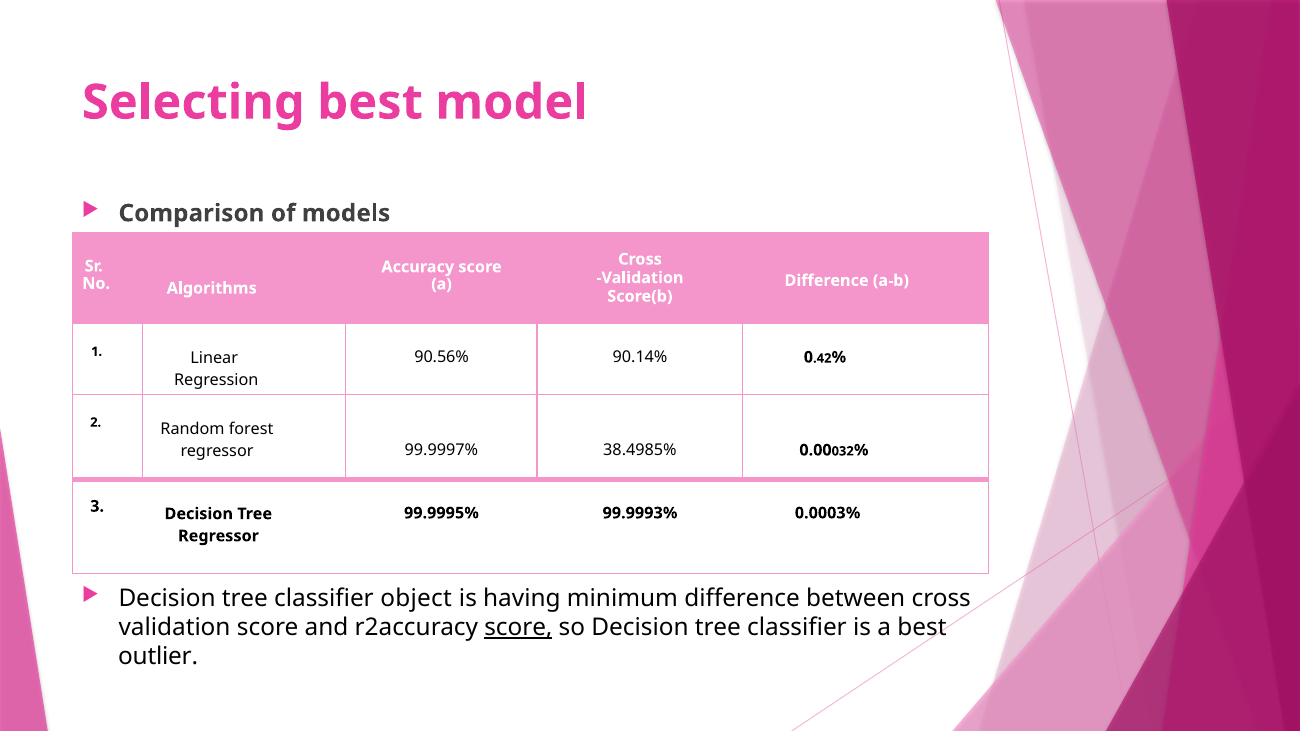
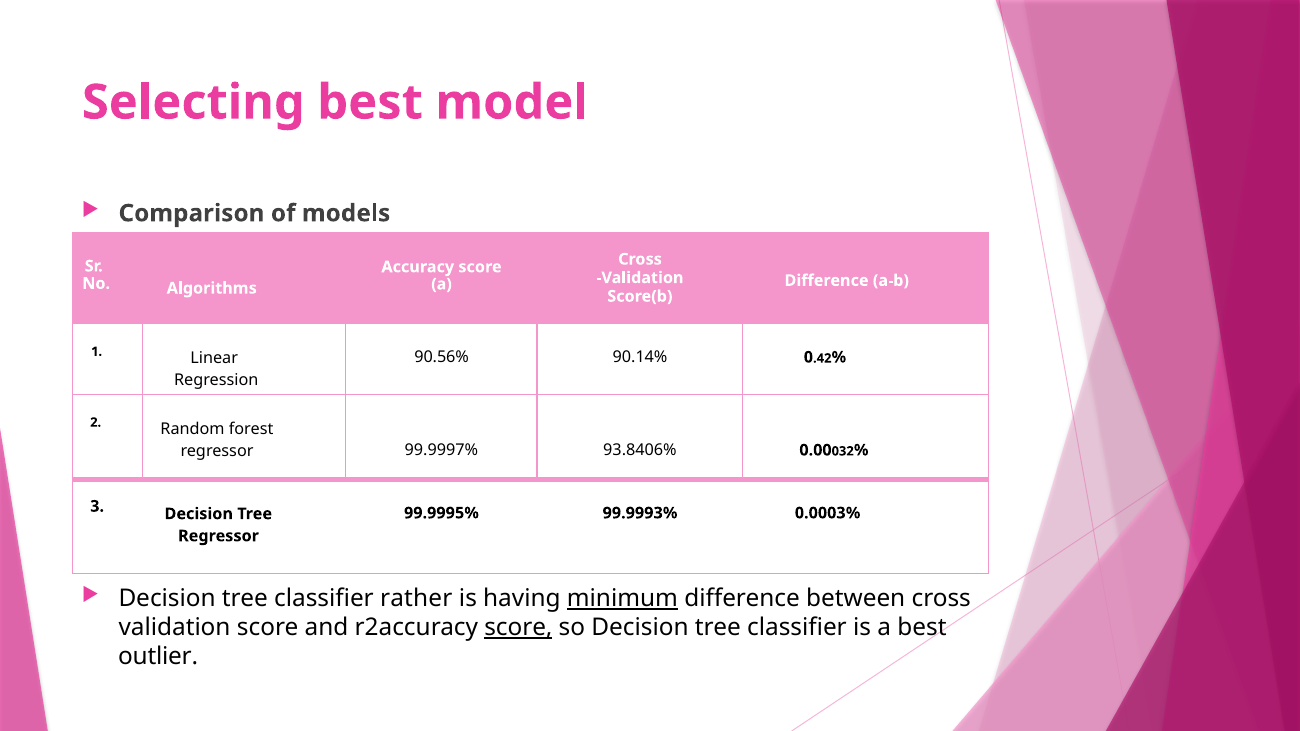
38.4985%: 38.4985% -> 93.8406% (640, 450)
object: object -> rather (416, 599)
minimum underline: none -> present (622, 599)
